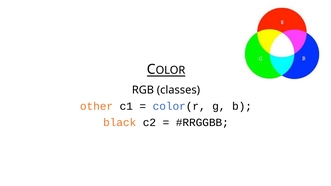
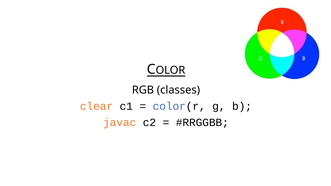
other: other -> clear (97, 106)
black: black -> javac (120, 123)
